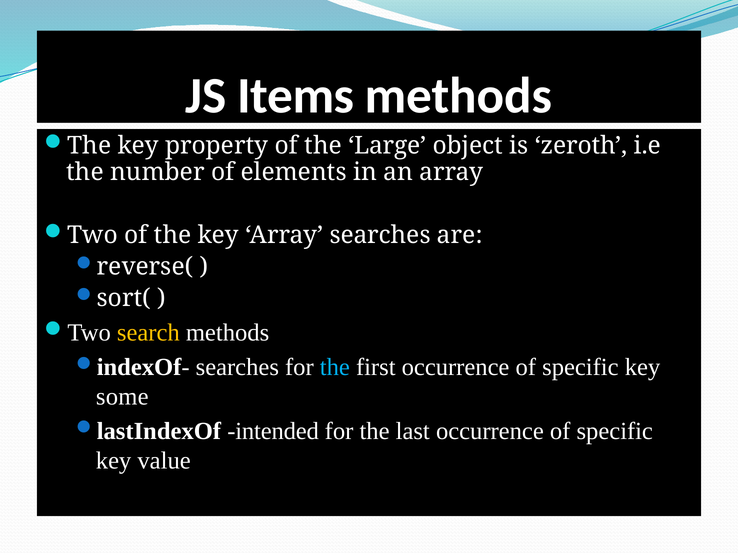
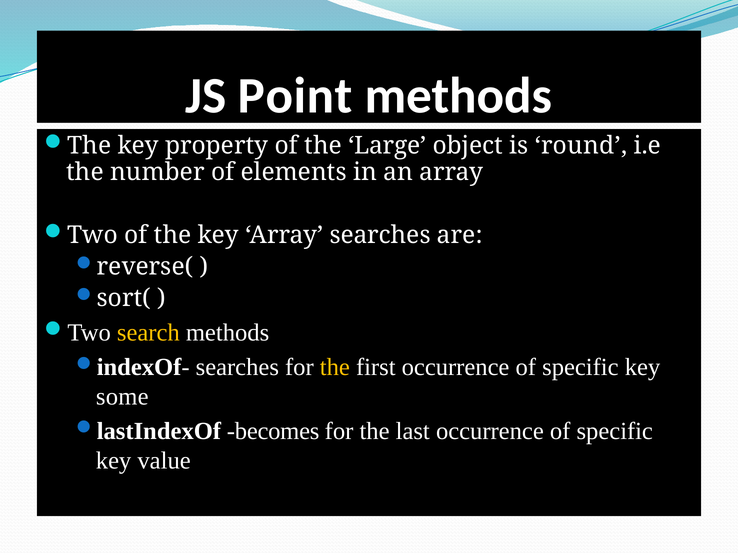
Items: Items -> Point (295, 96)
zeroth: zeroth -> round (581, 146)
the colour: light blue -> yellow (335, 368)
intended: intended -> becomes (273, 432)
